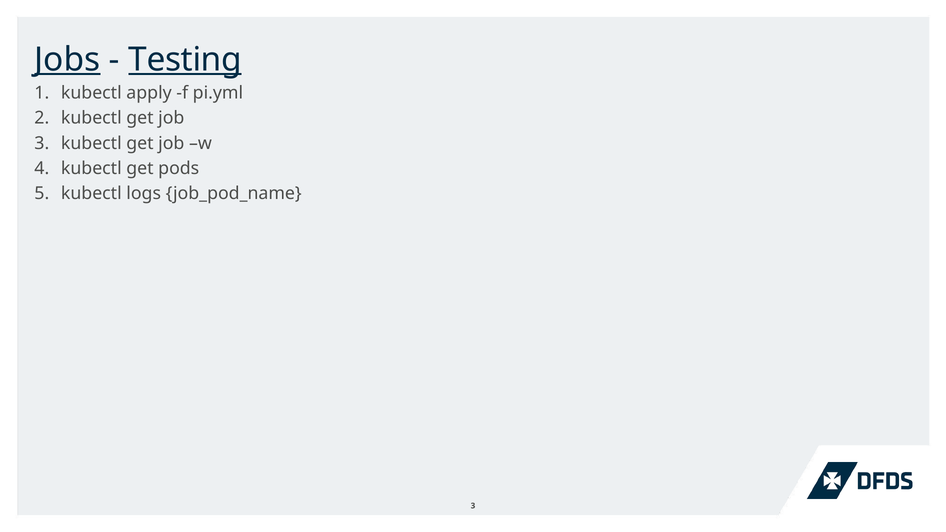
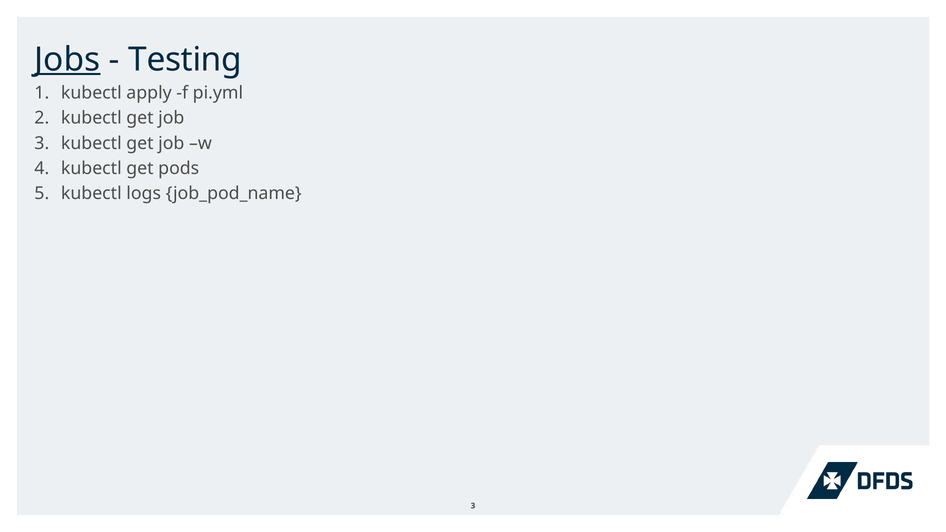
Testing underline: present -> none (185, 60)
